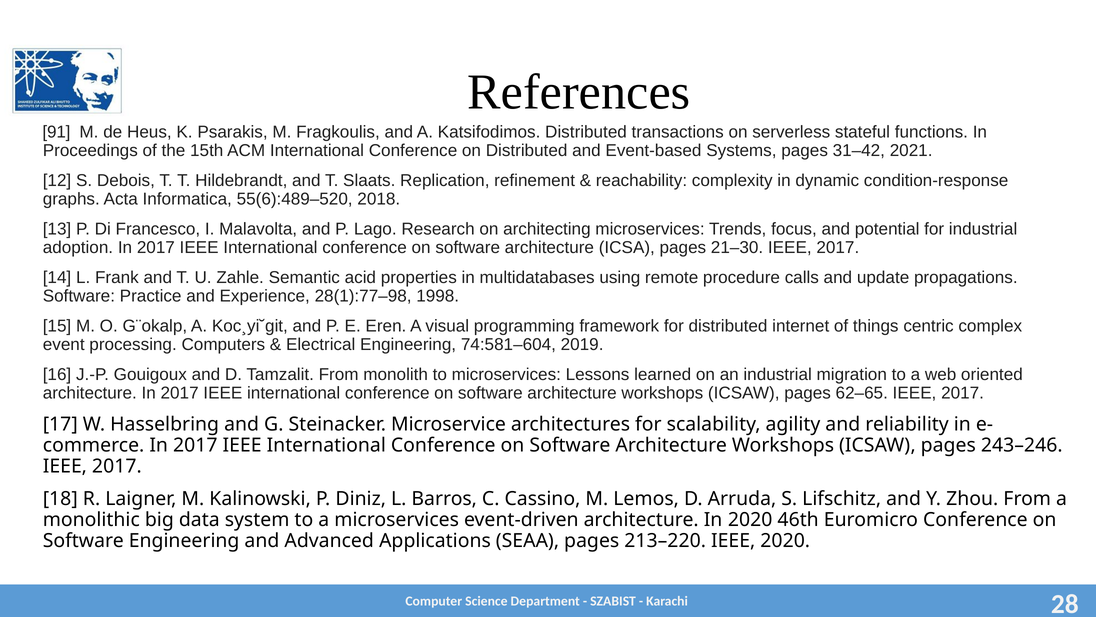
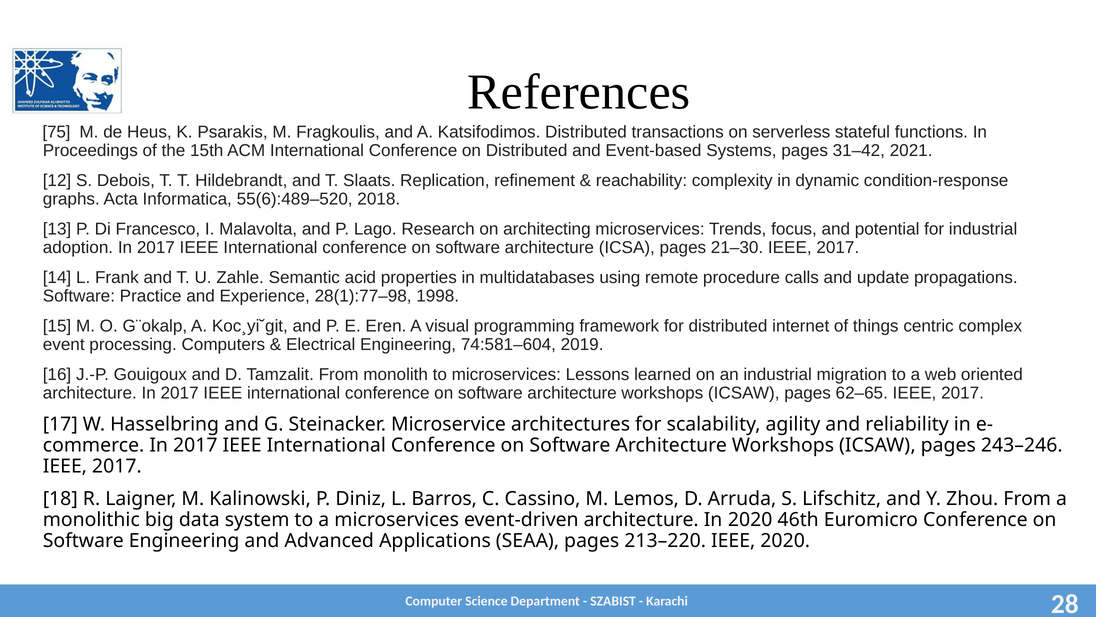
91: 91 -> 75 (56, 132)
